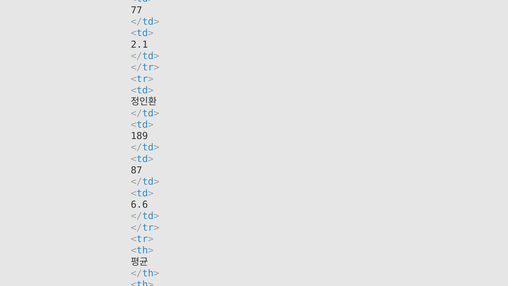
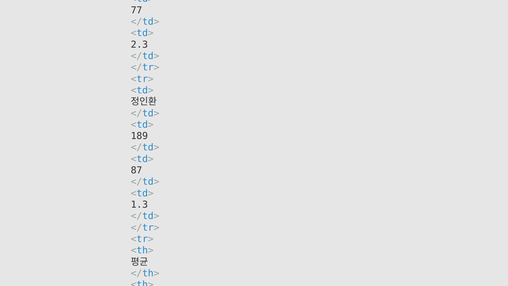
2.1: 2.1 -> 2.3 (139, 45)
6.6: 6.6 -> 1.3 (139, 205)
